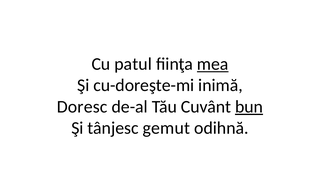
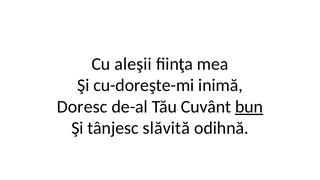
patul: patul -> aleşii (133, 64)
mea underline: present -> none (213, 64)
gemut: gemut -> slăvită (166, 128)
